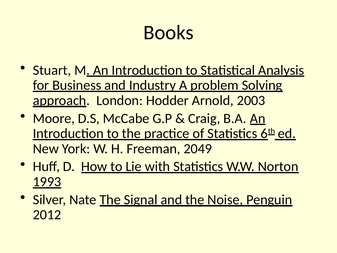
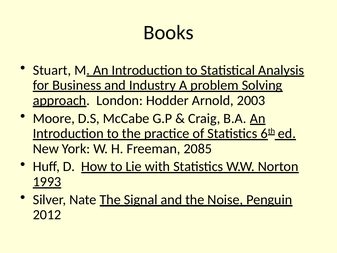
2049: 2049 -> 2085 (198, 149)
